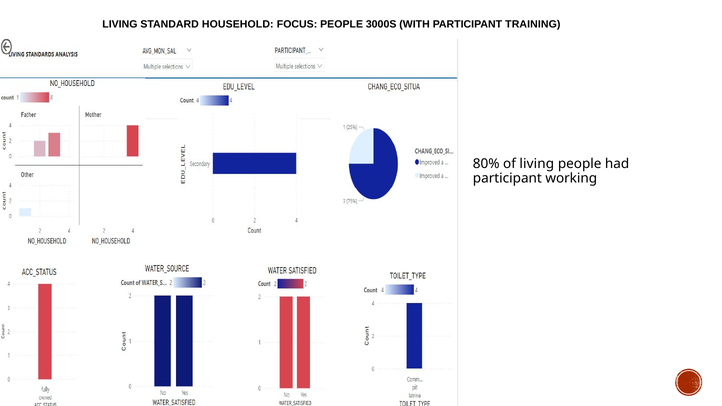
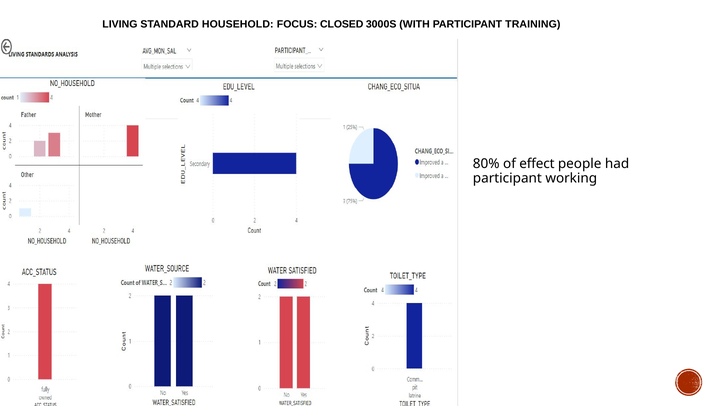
FOCUS PEOPLE: PEOPLE -> CLOSED (342, 25)
of living: living -> effect (537, 164)
